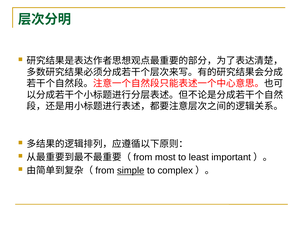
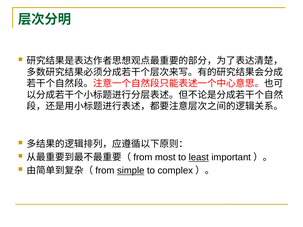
least underline: none -> present (199, 158)
